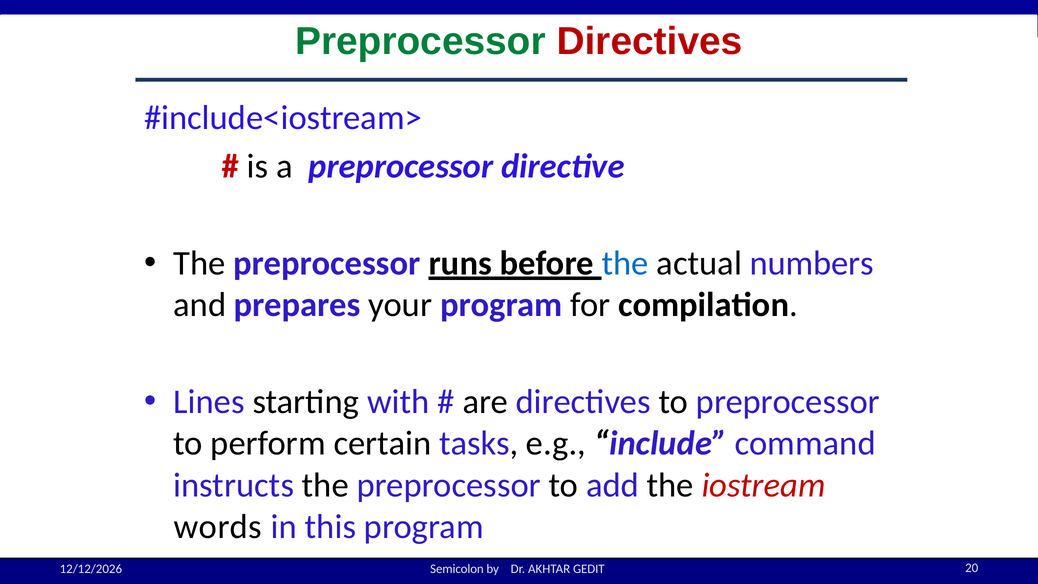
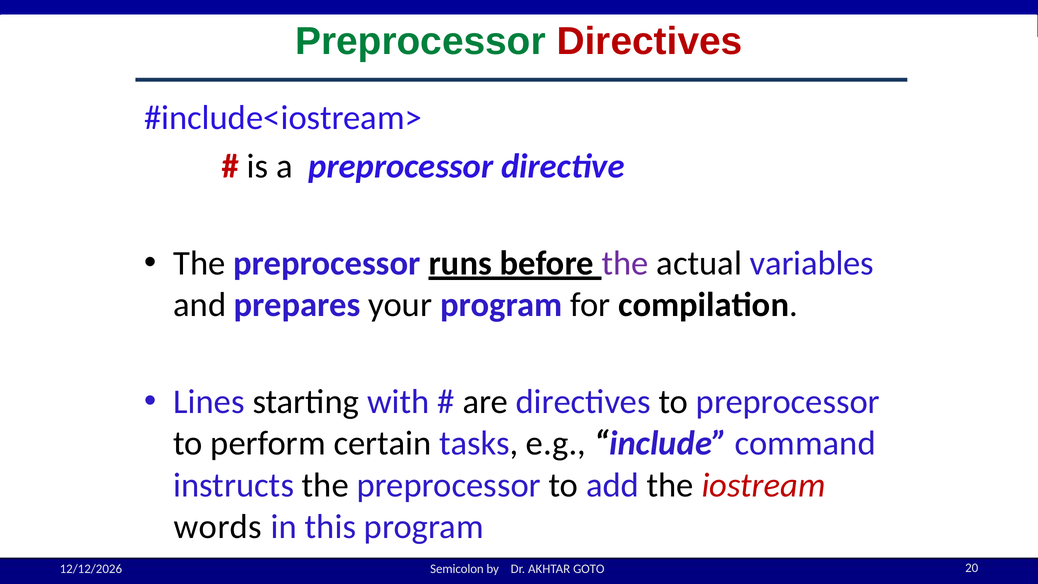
the colour: blue -> purple (625, 263)
numbers: numbers -> variables (812, 263)
GEDIT: GEDIT -> GOTO (589, 569)
